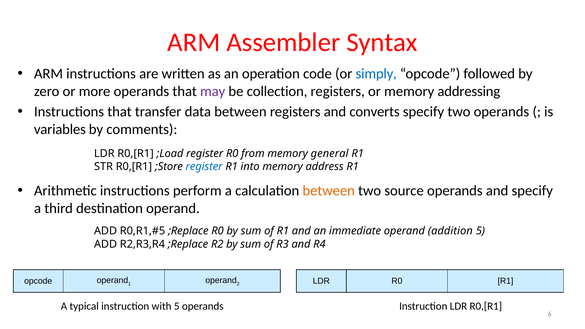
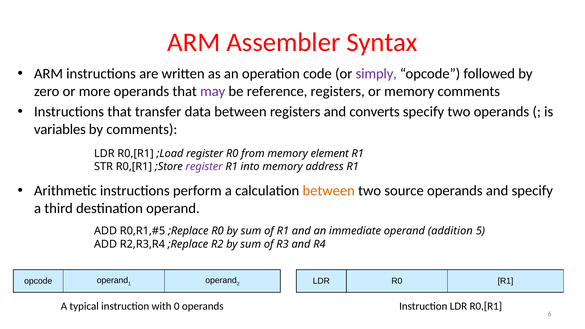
simply colour: blue -> purple (376, 74)
collection: collection -> reference (277, 91)
memory addressing: addressing -> comments (469, 91)
general: general -> element (330, 154)
register colour: blue -> purple (204, 167)
with 5: 5 -> 0 (177, 306)
